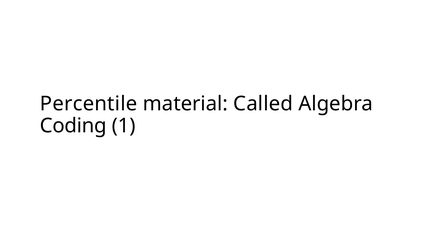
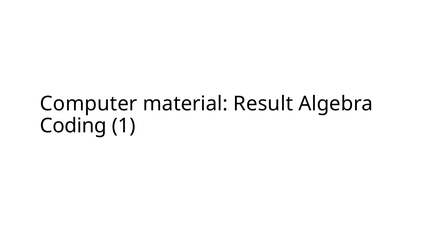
Percentile: Percentile -> Computer (89, 104)
Called: Called -> Result (263, 104)
